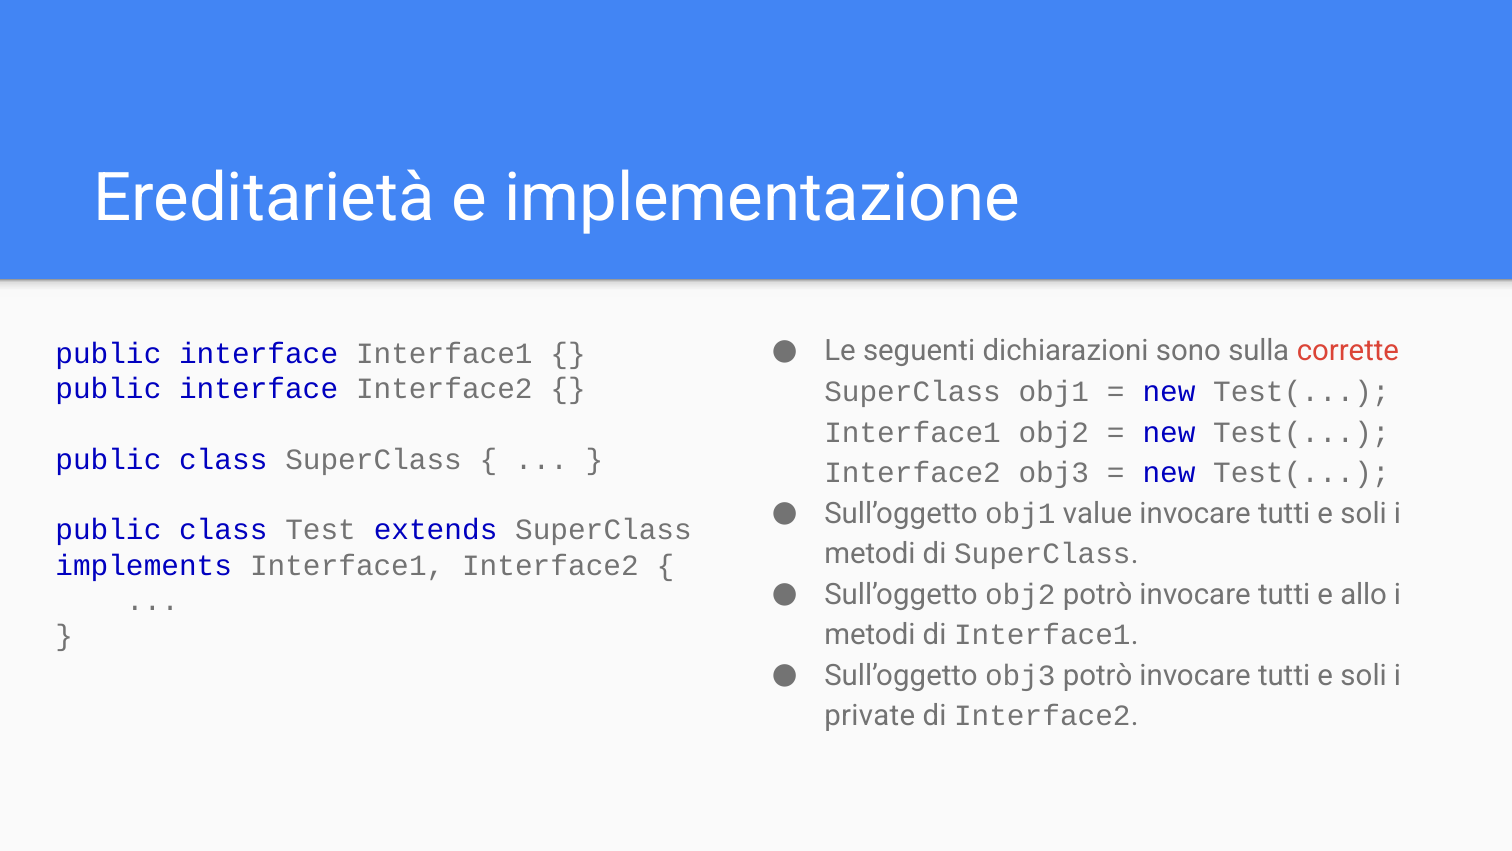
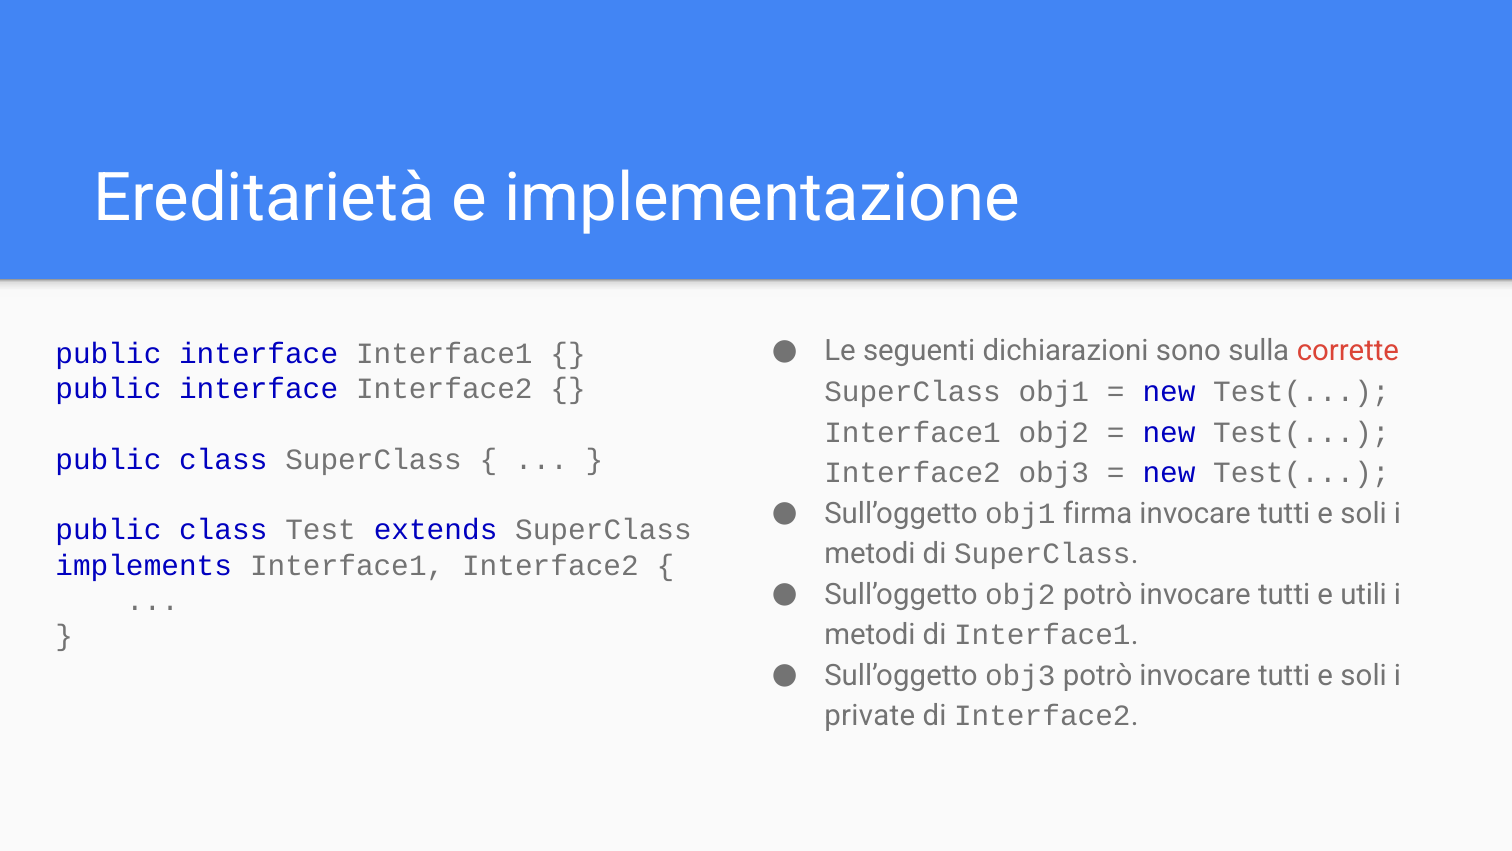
value: value -> firma (1098, 513)
allo: allo -> utili (1364, 594)
